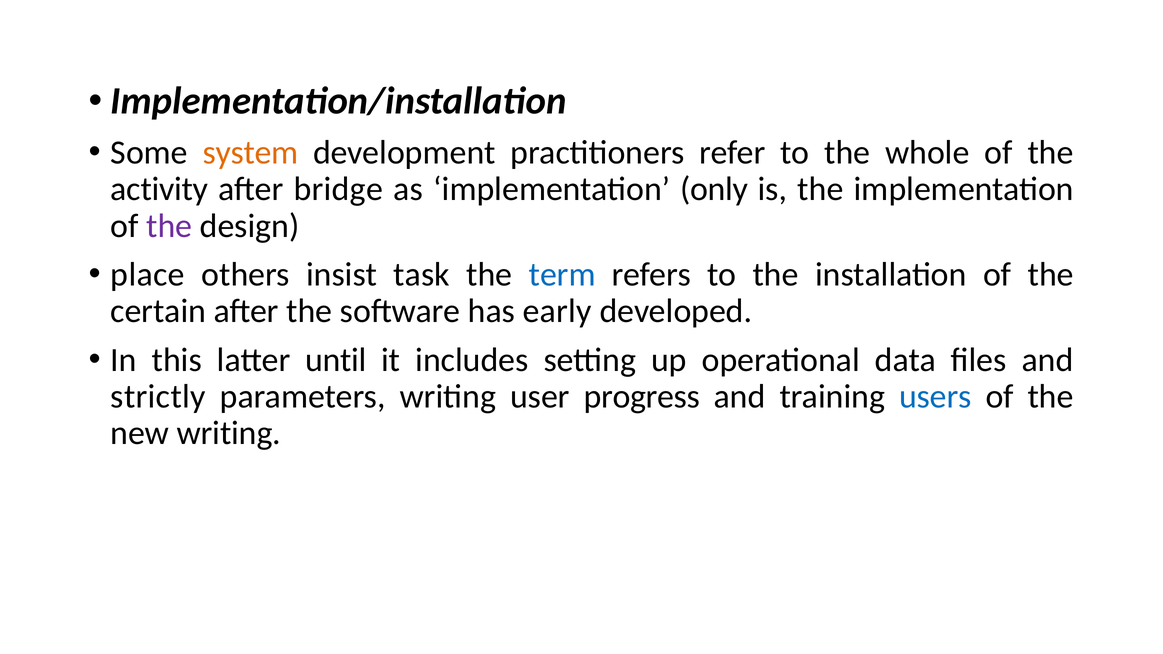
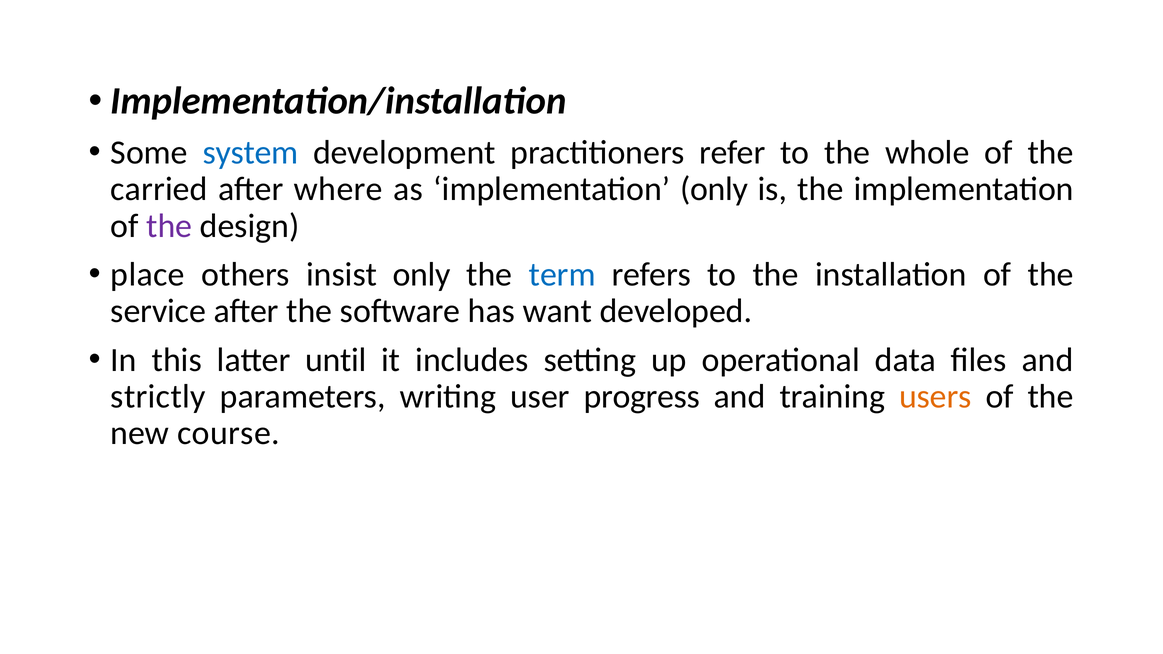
system colour: orange -> blue (251, 153)
activity: activity -> carried (159, 189)
bridge: bridge -> where (338, 189)
insist task: task -> only (422, 275)
certain: certain -> service (158, 311)
early: early -> want (557, 311)
users colour: blue -> orange (935, 397)
new writing: writing -> course (229, 433)
